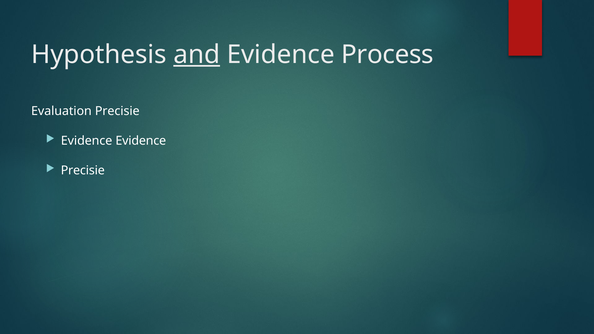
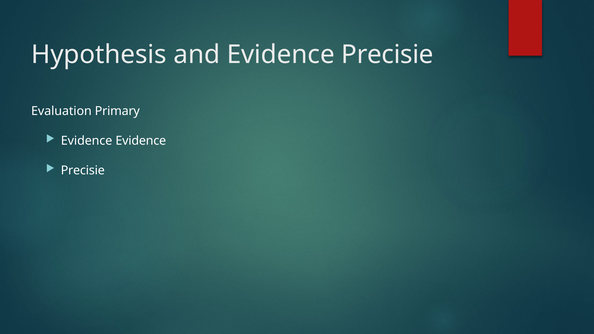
and underline: present -> none (197, 55)
Evidence Process: Process -> Precisie (387, 55)
Evaluation Precisie: Precisie -> Primary (117, 111)
